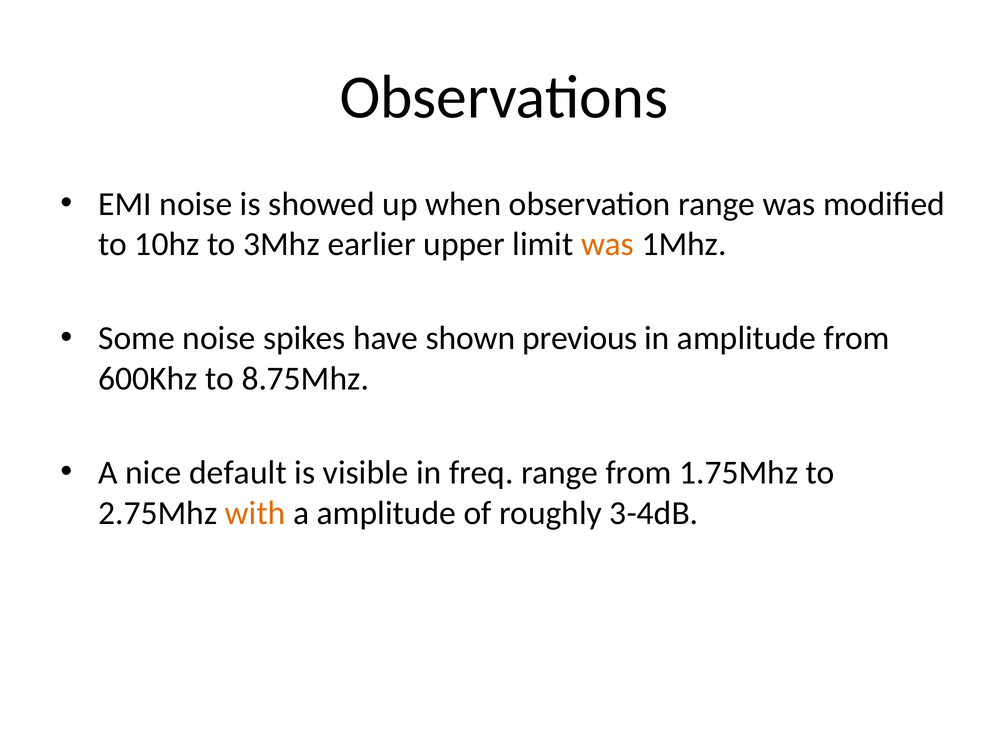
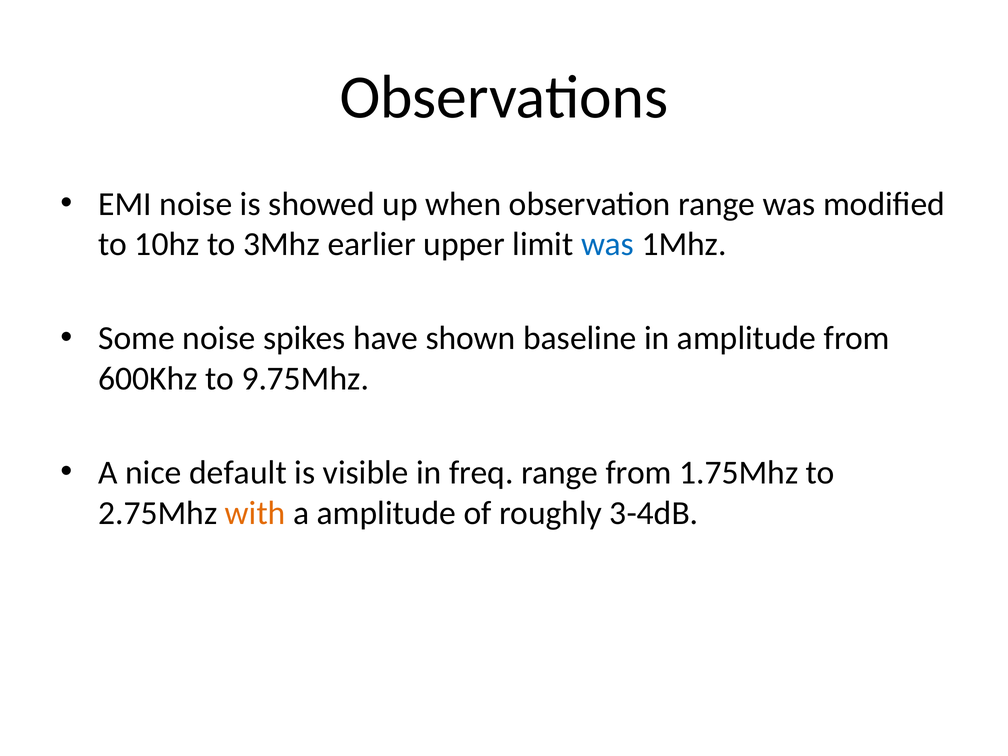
was colour: orange -> blue (608, 244)
previous: previous -> baseline (580, 338)
8.75Mhz: 8.75Mhz -> 9.75Mhz (305, 379)
